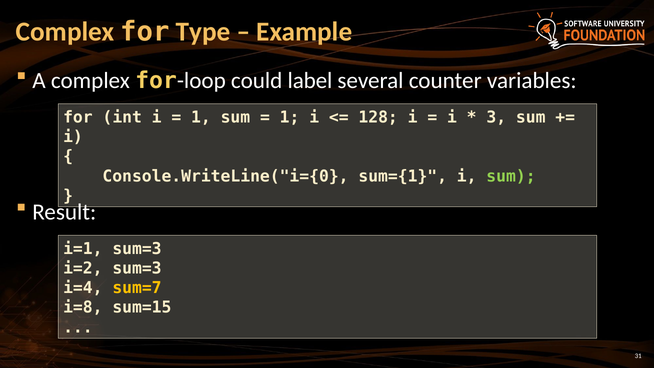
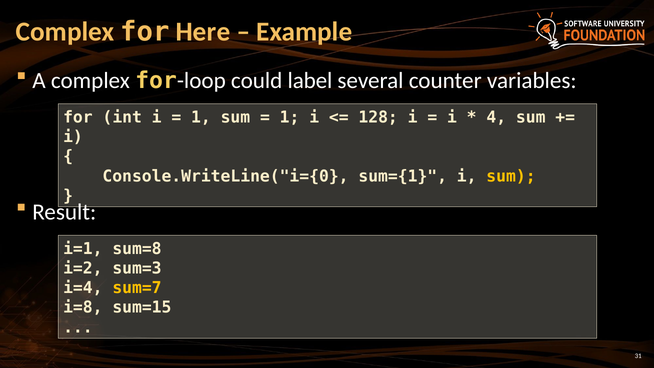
Type: Type -> Here (203, 32)
3: 3 -> 4 (496, 117)
sum colour: light green -> yellow (511, 176)
i=1 sum=3: sum=3 -> sum=8 (137, 249)
